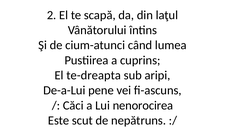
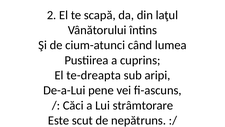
nenorocirea: nenorocirea -> strâmtorare (143, 105)
